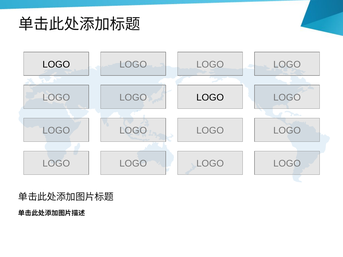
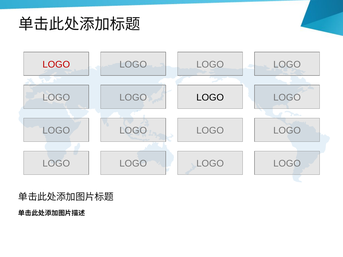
LOGO colour: black -> red (56, 64)
